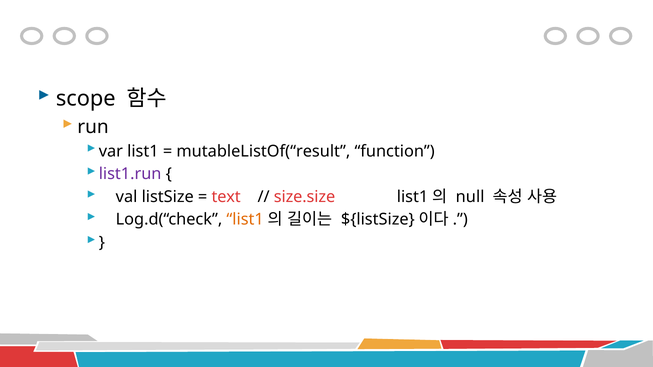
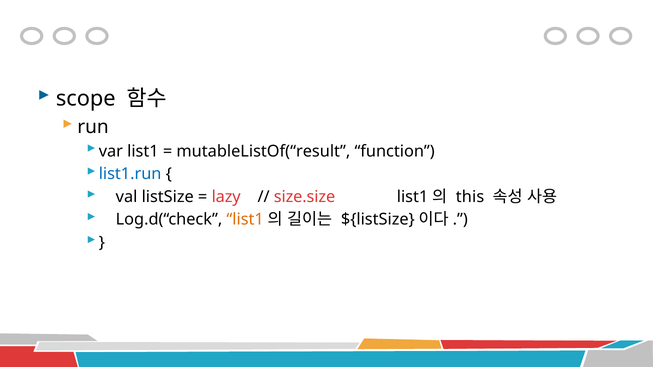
list1.run colour: purple -> blue (130, 174)
text: text -> lazy (226, 197)
null: null -> this (470, 197)
